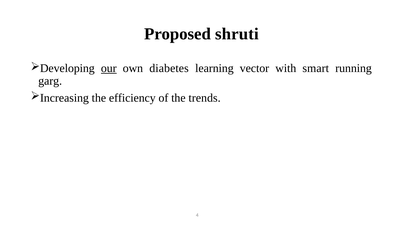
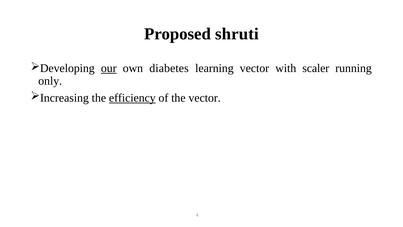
smart: smart -> scaler (316, 68)
garg: garg -> only (50, 81)
efficiency underline: none -> present (132, 98)
the trends: trends -> vector (205, 98)
